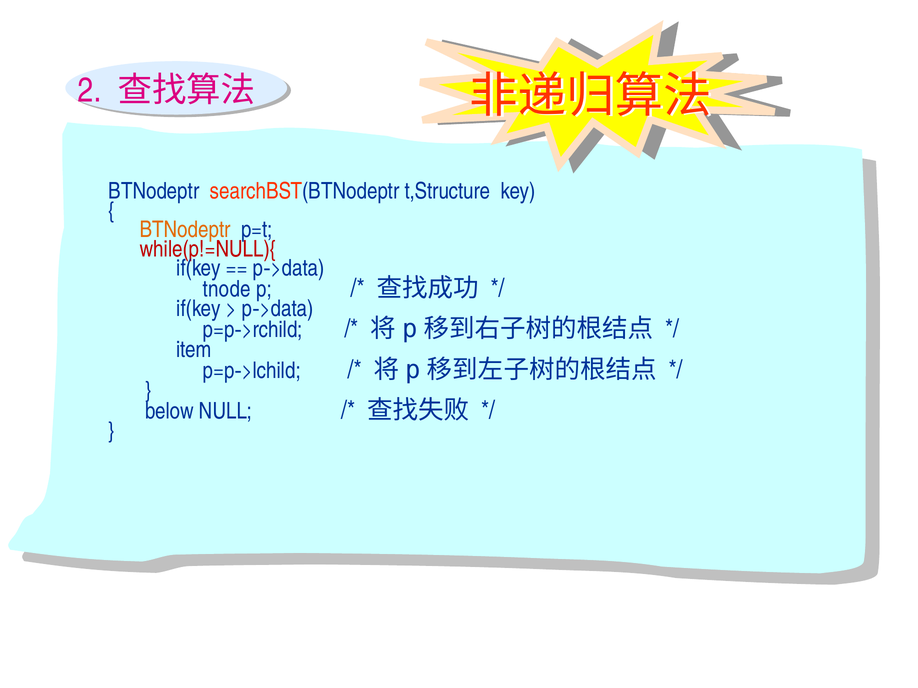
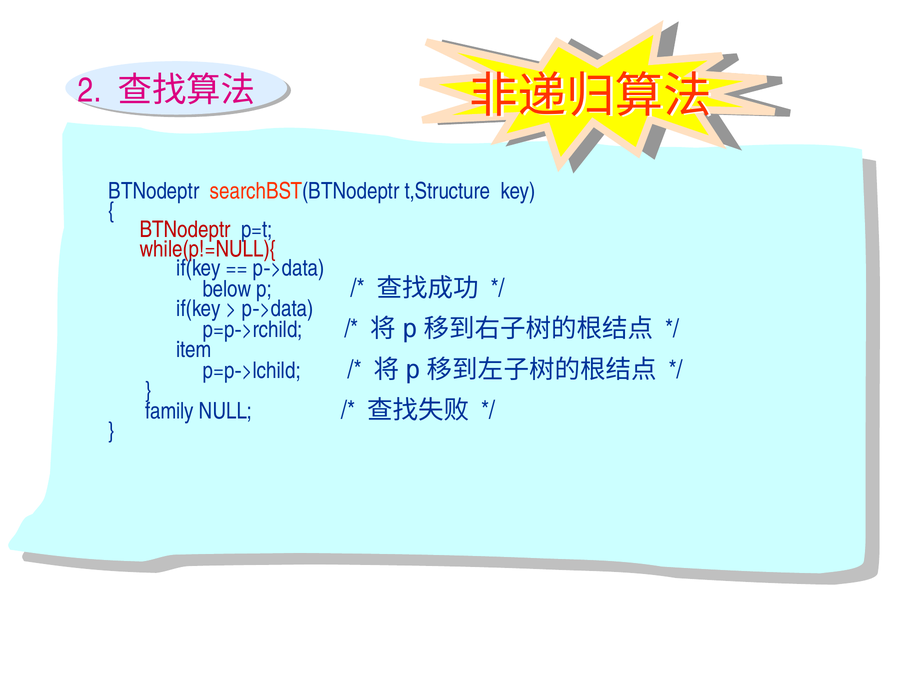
BTNodeptr colour: orange -> red (185, 230)
tnode: tnode -> below (227, 289)
below: below -> family (169, 411)
